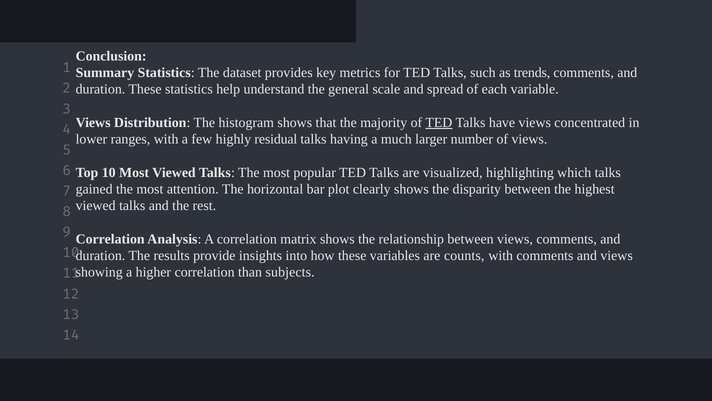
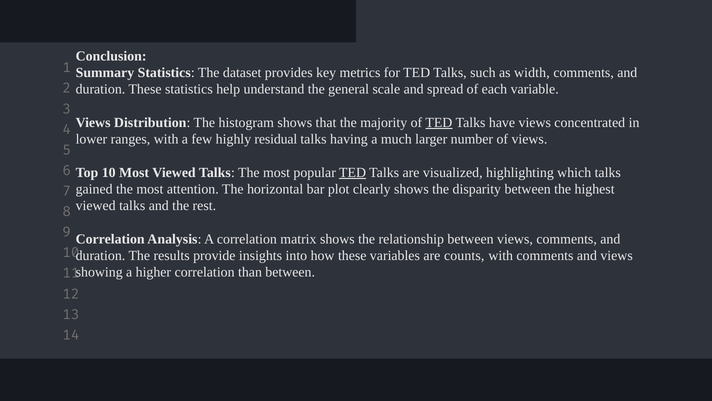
trends: trends -> width (532, 73)
TED underline: none -> present (353, 172)
than subjects: subjects -> between (290, 272)
